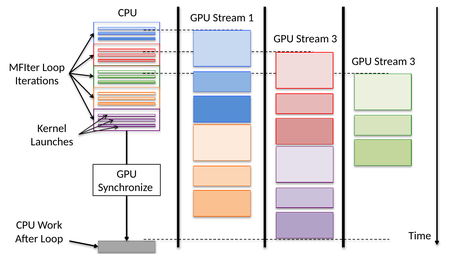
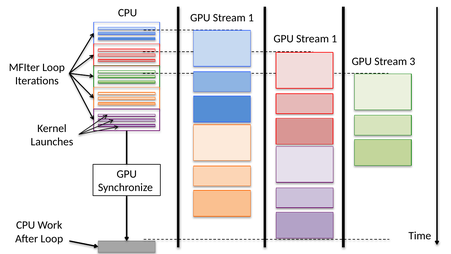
3: 3 -> 1 (334, 39)
